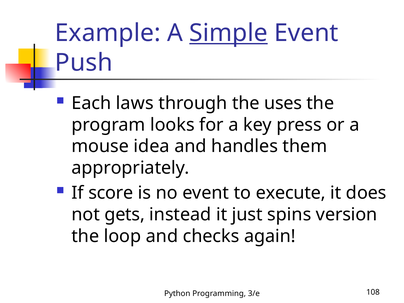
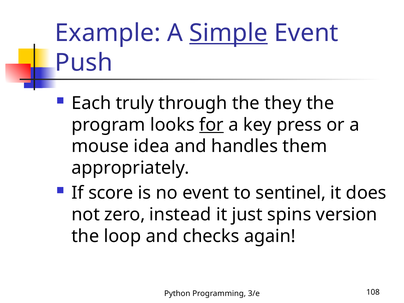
laws: laws -> truly (135, 103)
uses: uses -> they (283, 103)
for underline: none -> present (212, 125)
execute: execute -> sentinel (291, 193)
gets: gets -> zero (125, 215)
